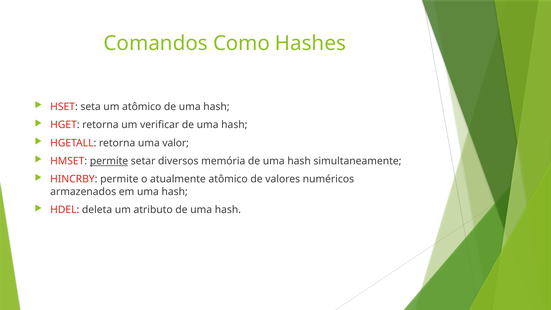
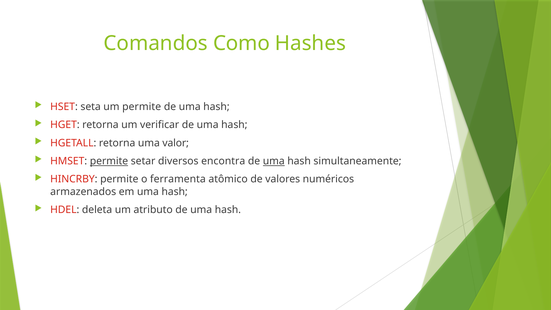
um atômico: atômico -> permite (142, 107)
memória: memória -> encontra (223, 161)
uma underline: none -> present (274, 161)
atualmente: atualmente -> ferramenta (178, 179)
